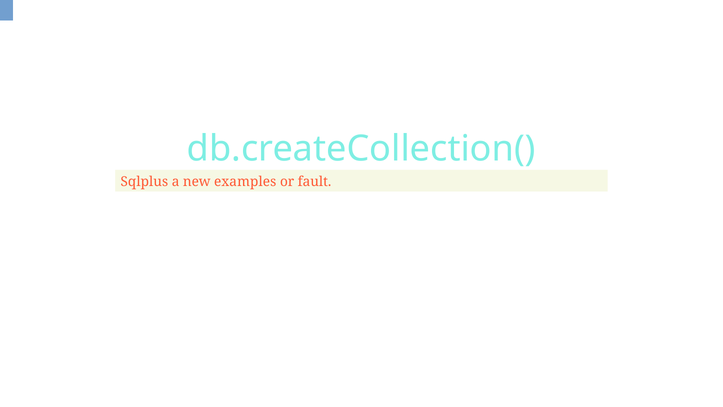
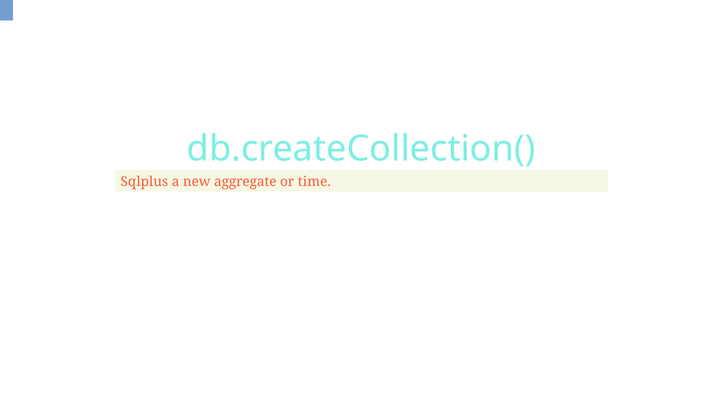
examples: examples -> aggregate (245, 181)
fault: fault -> time (314, 181)
